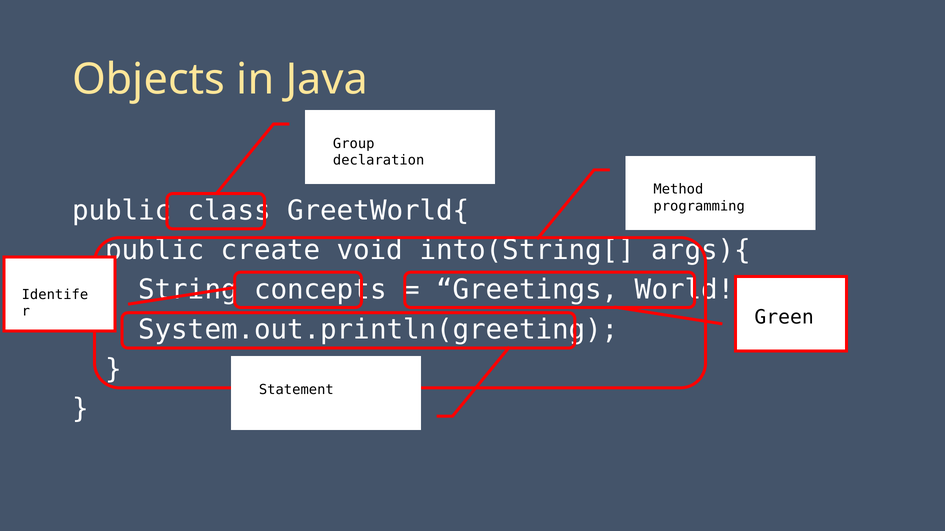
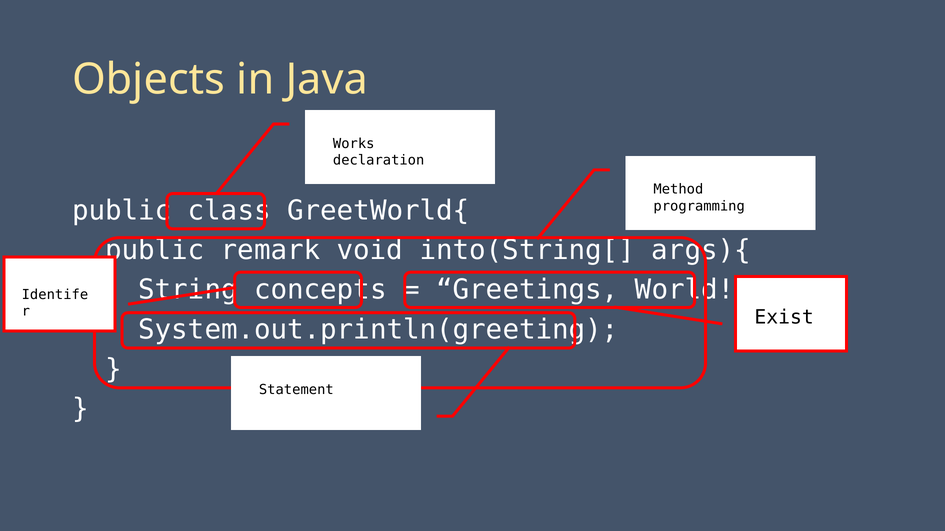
Group: Group -> Works (354, 144)
create: create -> remark (271, 251)
Green: Green -> Exist (784, 317)
